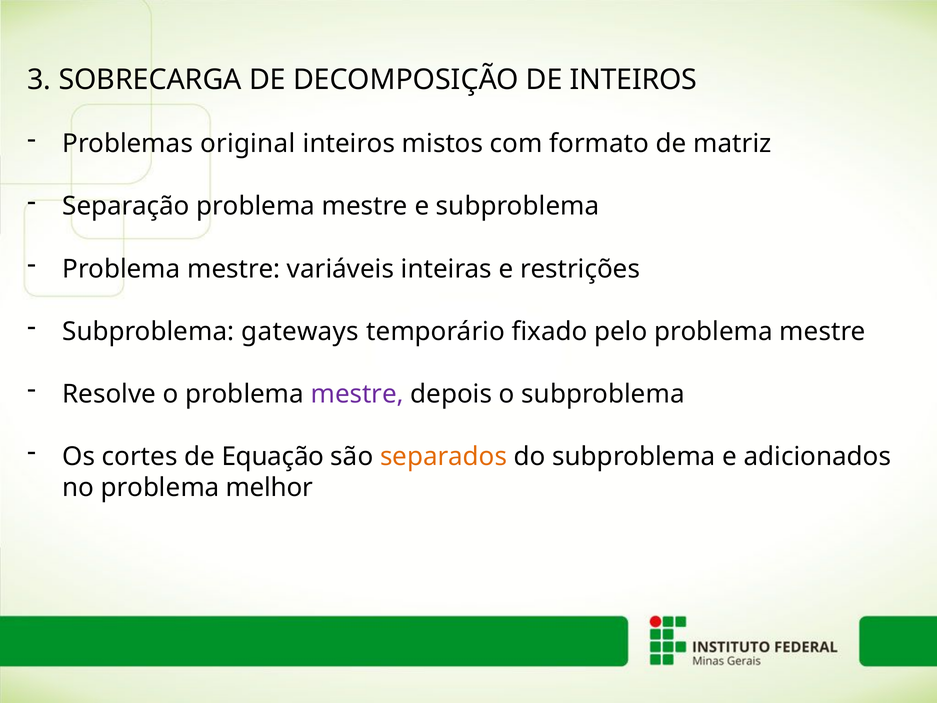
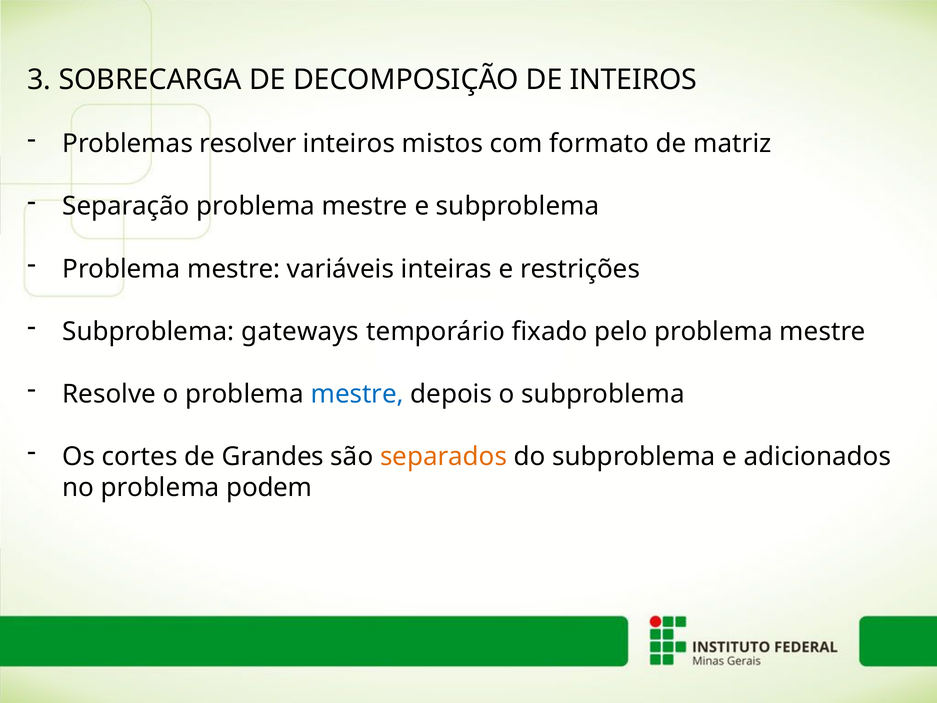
original: original -> resolver (248, 144)
mestre colour: purple -> blue (357, 394)
Equação: Equação -> Grandes (273, 456)
melhor: melhor -> podem (269, 488)
